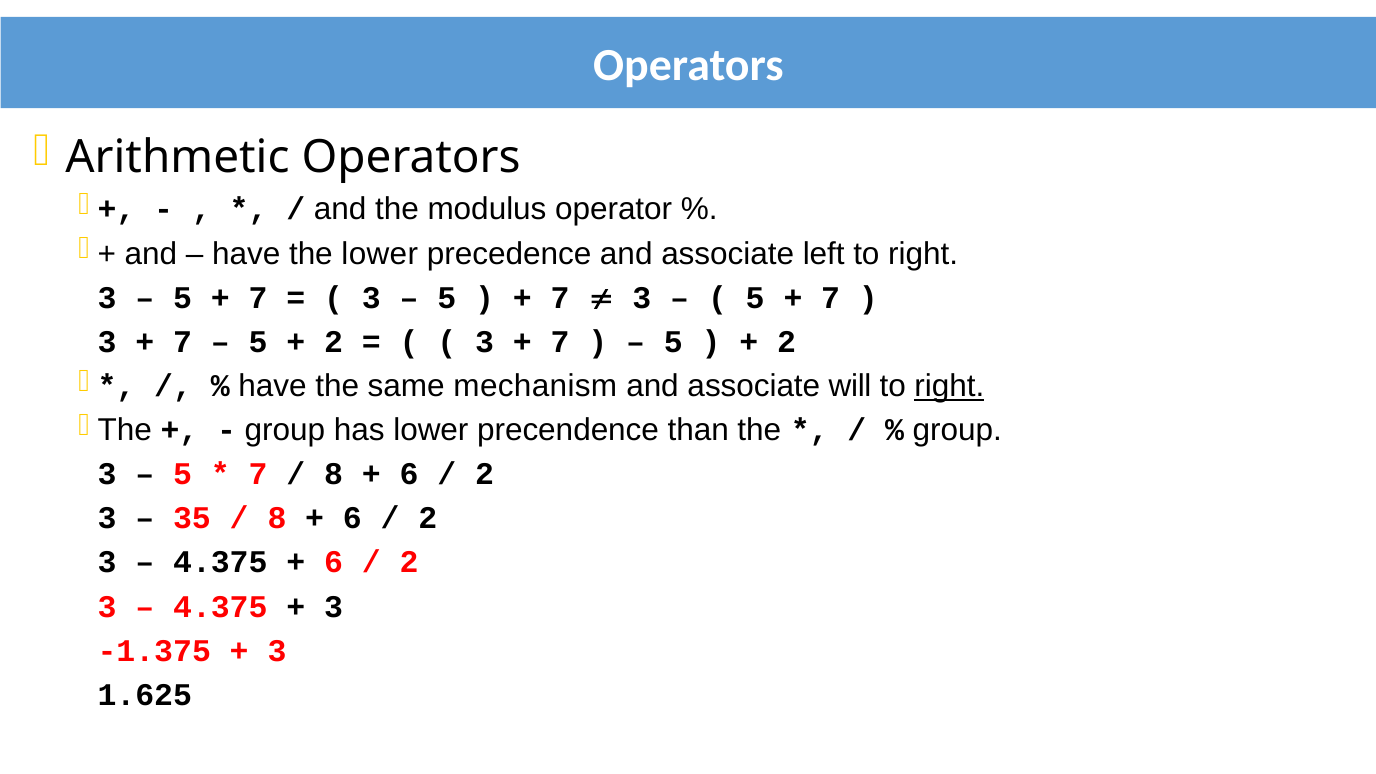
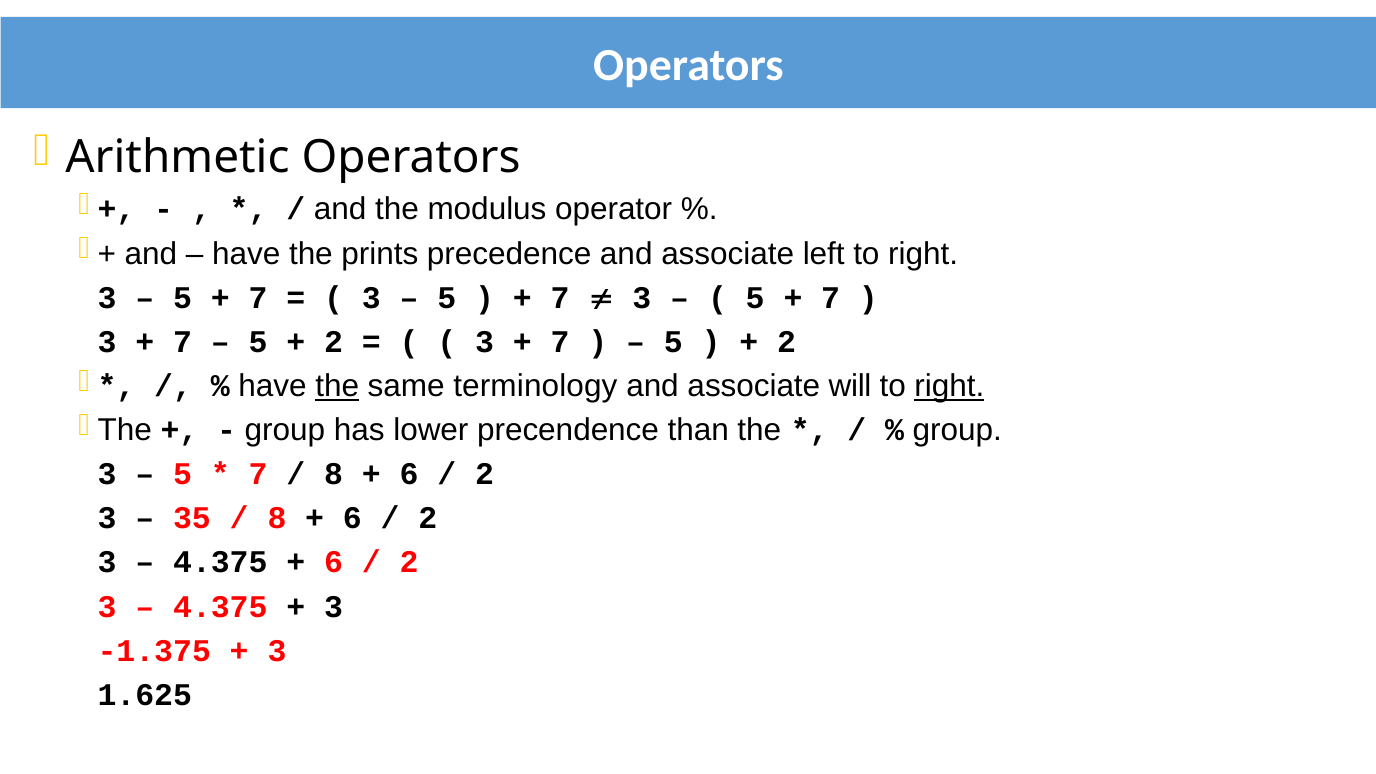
the lower: lower -> prints (380, 254)
the underline: none -> present (337, 386)
mechanism: mechanism -> terminology (535, 386)
